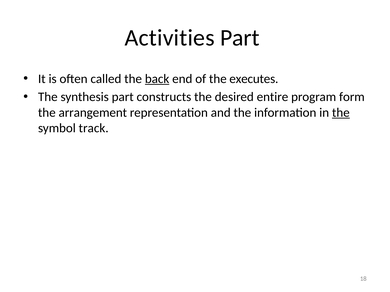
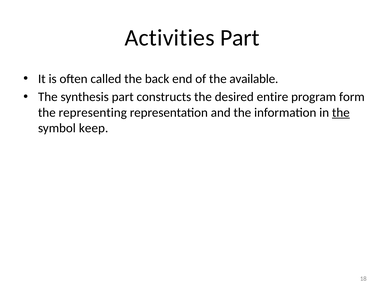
back underline: present -> none (157, 79)
executes: executes -> available (254, 79)
arrangement: arrangement -> representing (93, 113)
track: track -> keep (94, 128)
